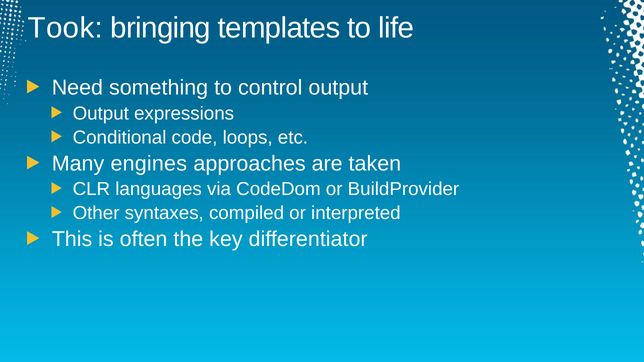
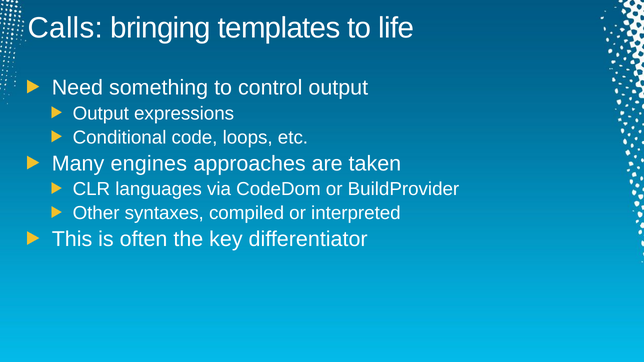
Took: Took -> Calls (65, 28)
